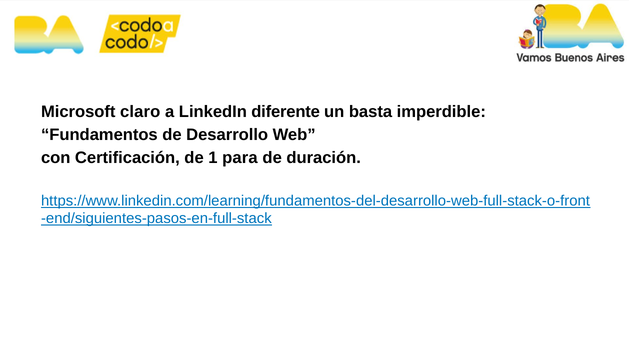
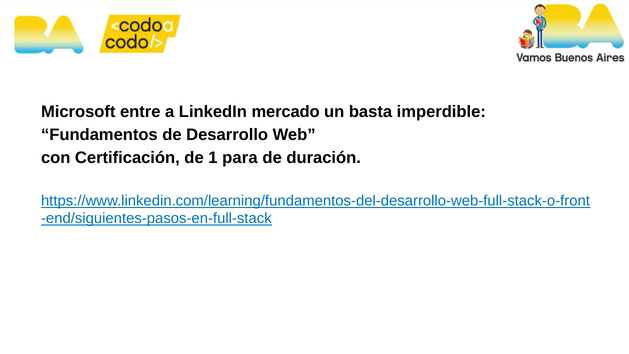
claro: claro -> entre (140, 112)
diferente: diferente -> mercado (286, 112)
